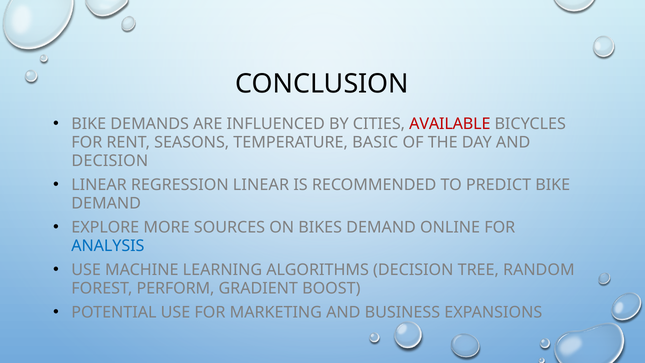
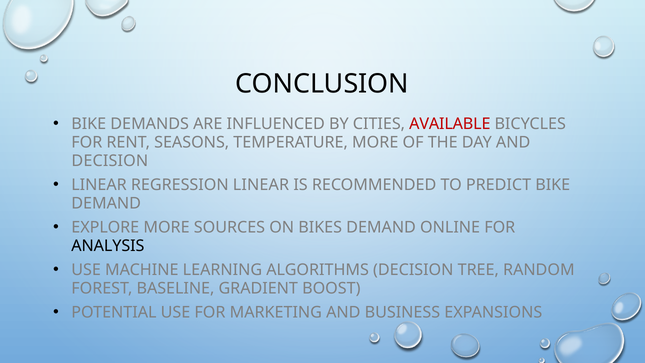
TEMPERATURE BASIC: BASIC -> MORE (375, 142)
ANALYSIS colour: blue -> black (108, 246)
PERFORM: PERFORM -> BASELINE (175, 288)
